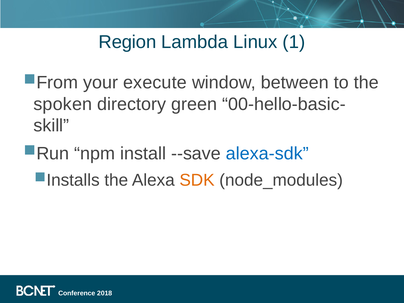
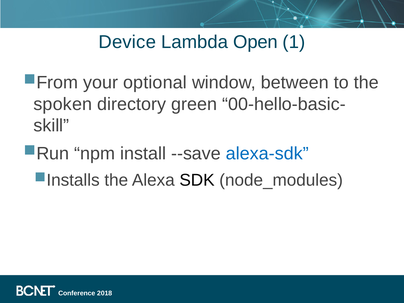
Region: Region -> Device (127, 42)
Linux: Linux -> Open (255, 42)
execute: execute -> optional (155, 83)
SDK colour: orange -> black (197, 180)
